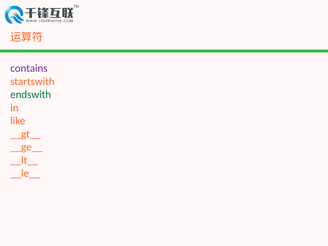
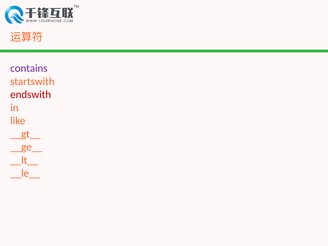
endswith colour: green -> red (31, 95)
